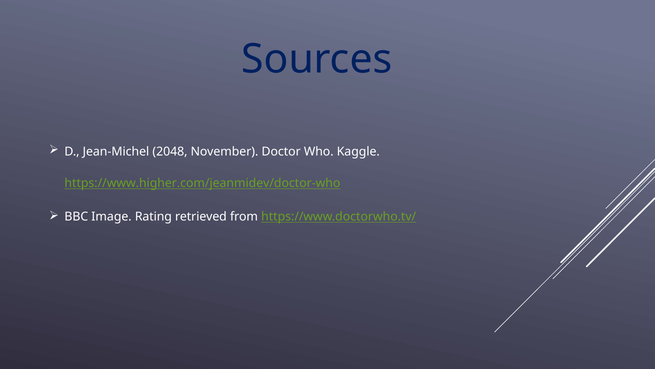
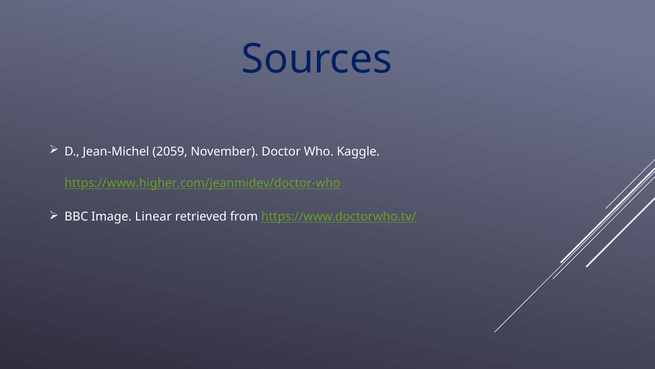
2048: 2048 -> 2059 (170, 152)
Rating: Rating -> Linear (153, 216)
